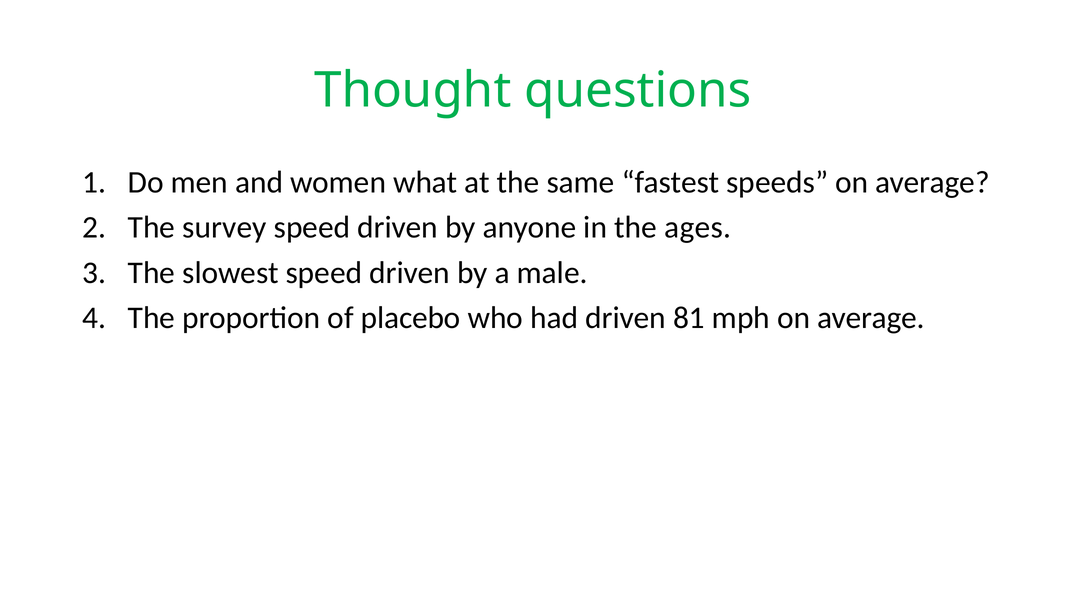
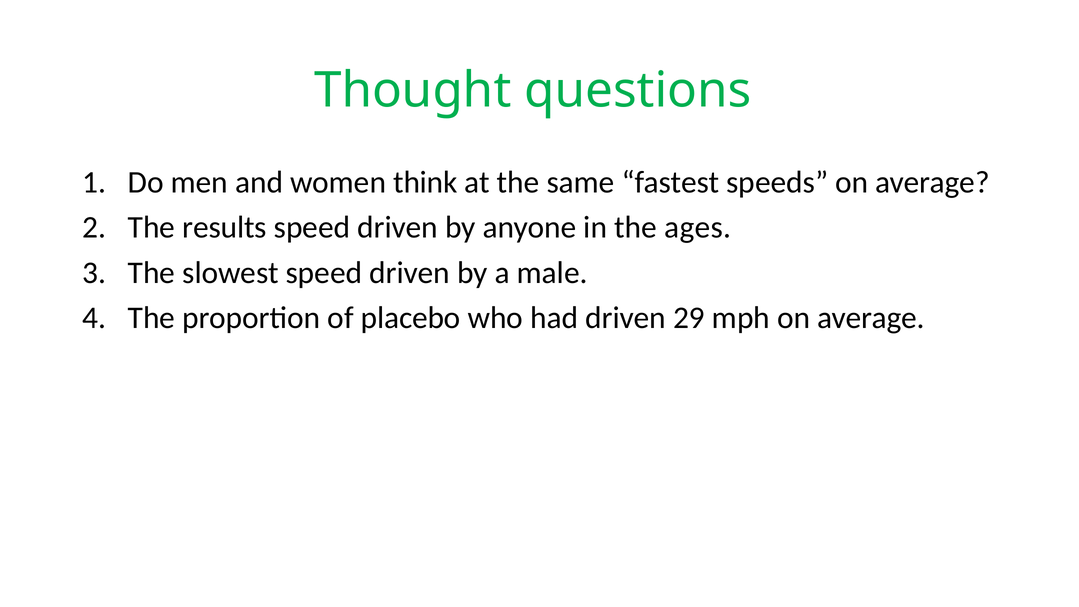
what: what -> think (425, 182)
survey: survey -> results (225, 228)
81: 81 -> 29 (689, 318)
